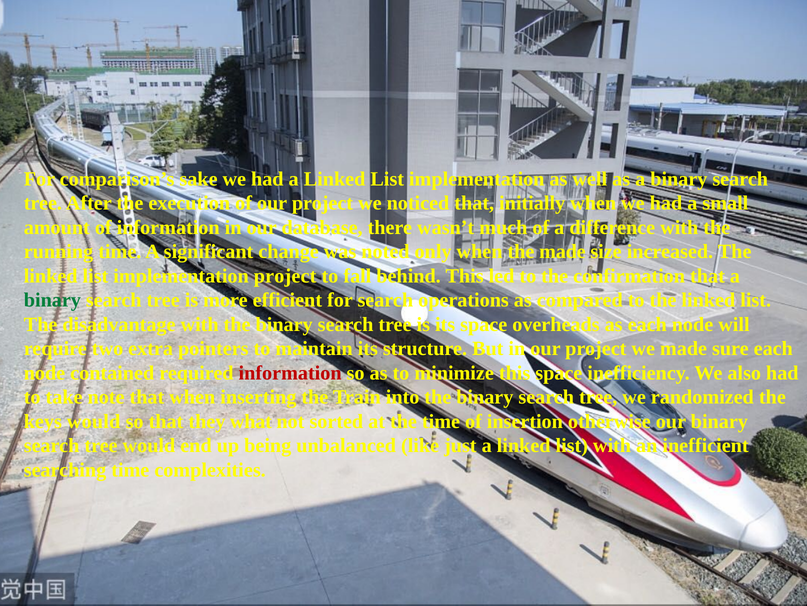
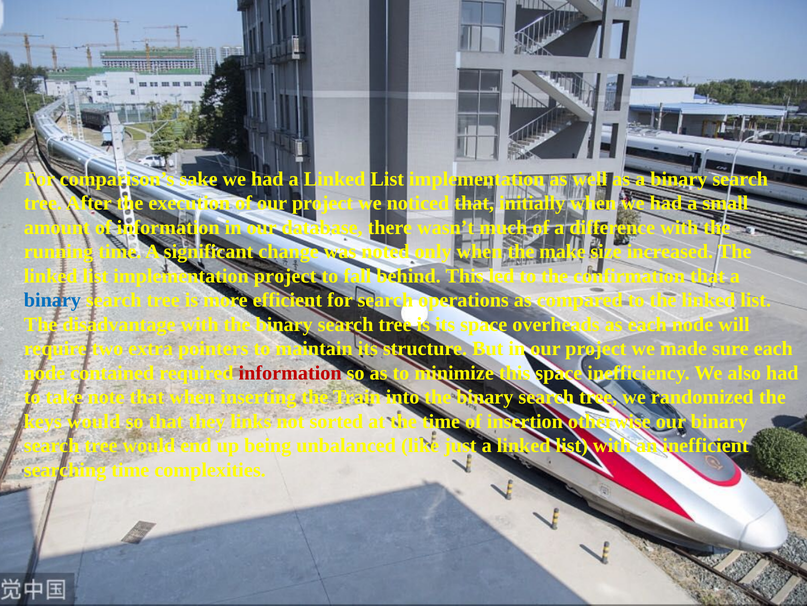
the made: made -> make (562, 251)
binary colour: green -> blue (52, 300)
what: what -> links (251, 421)
